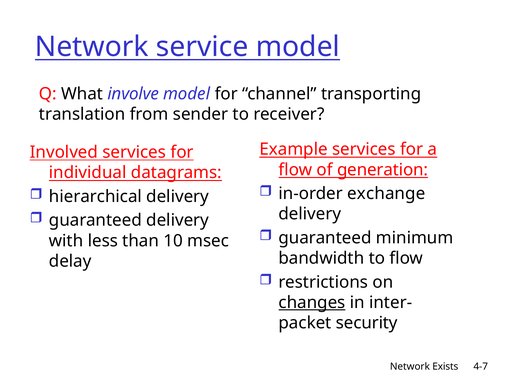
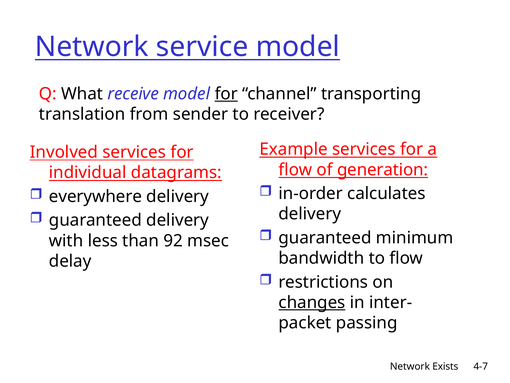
involve: involve -> receive (133, 94)
for underline: none -> present (226, 94)
exchange: exchange -> calculates (386, 193)
hierarchical: hierarchical -> everywhere (95, 196)
10: 10 -> 92 (173, 240)
security: security -> passing (367, 323)
